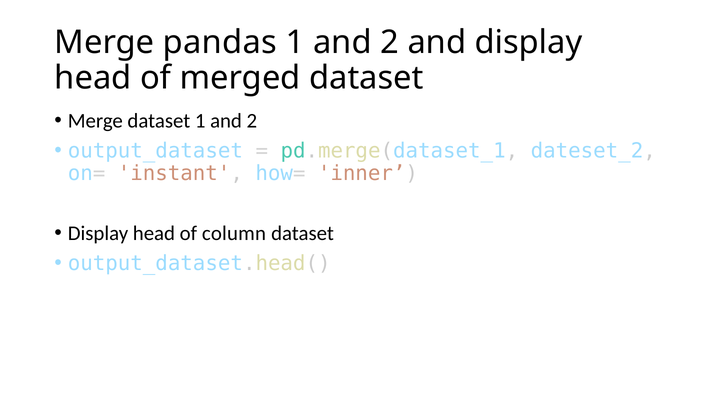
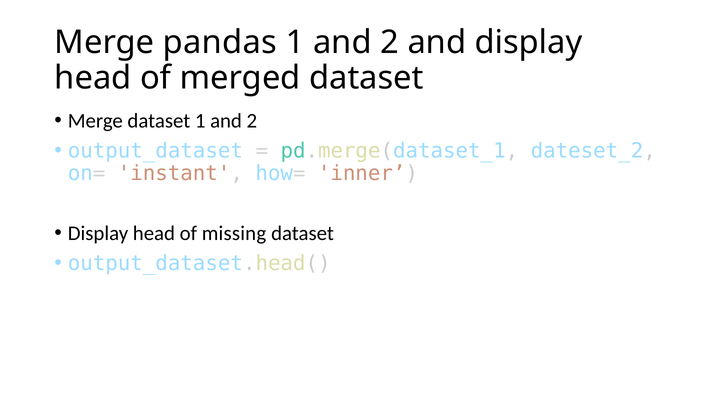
column: column -> missing (234, 233)
